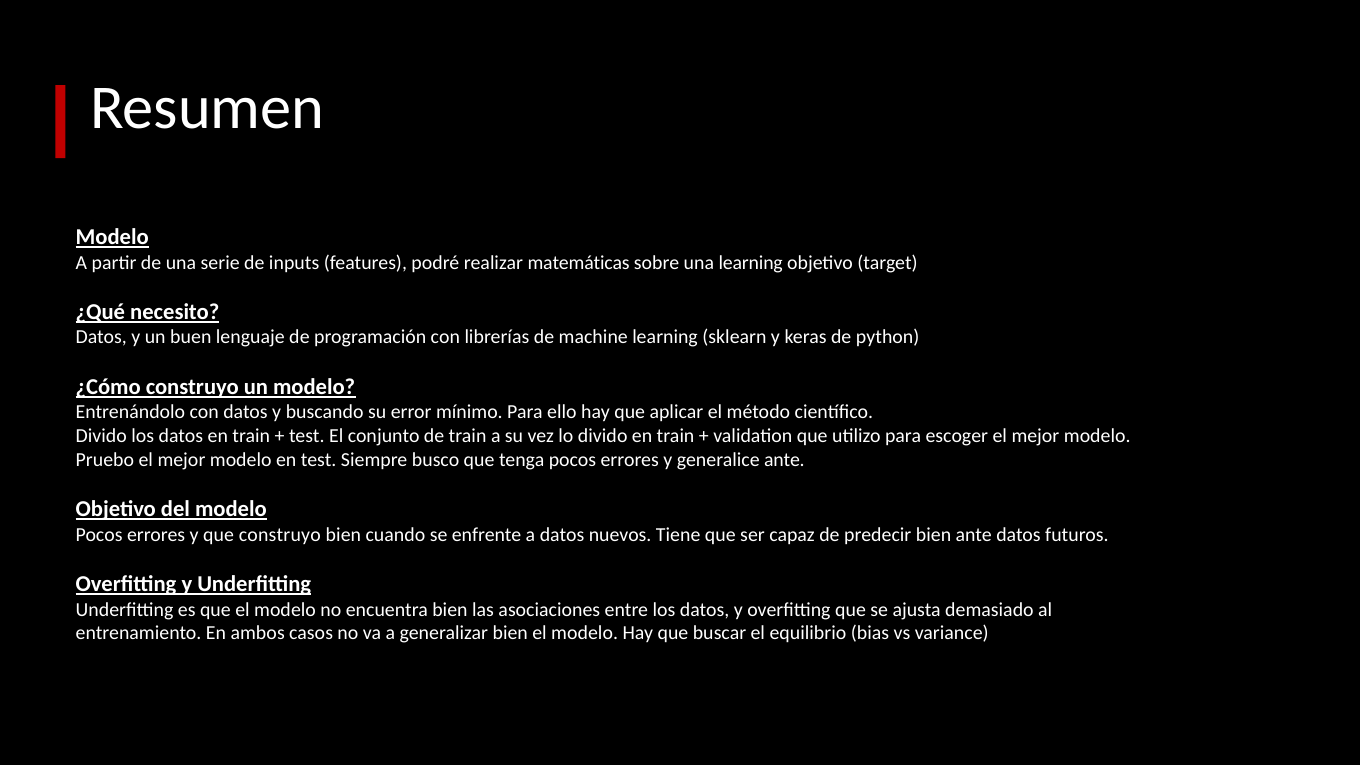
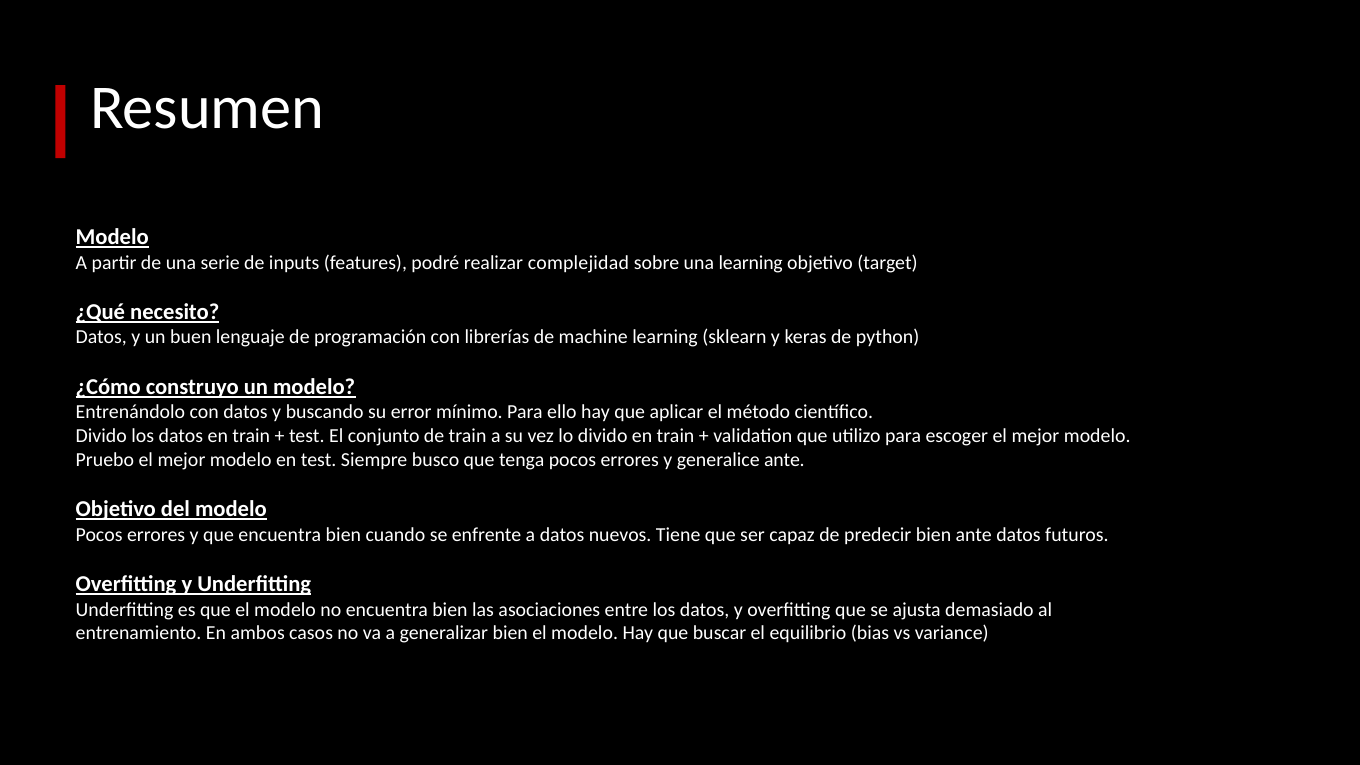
matemáticas: matemáticas -> complejidad (578, 263)
que construyo: construyo -> encuentra (280, 535)
